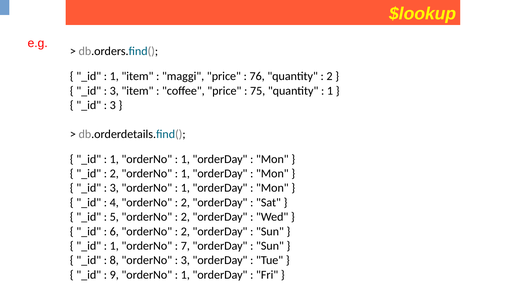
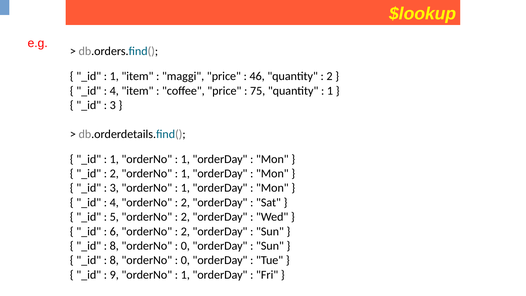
76: 76 -> 46 (257, 76)
3: 3 -> 4 (114, 91)
1: 1 -> 8 (114, 246)
7: 7 -> 0 (185, 246)
3: 3 -> 0 (185, 260)
